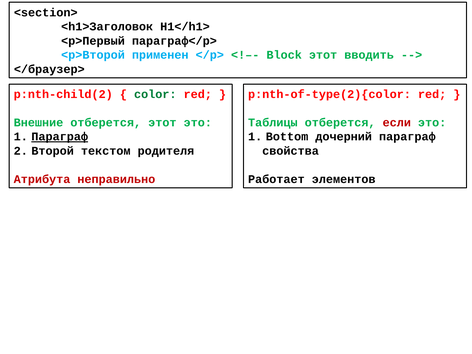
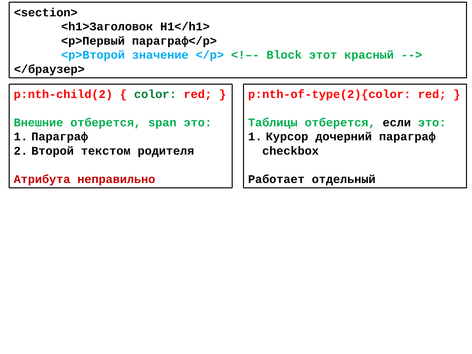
применен: применен -> значение (160, 55)
вводить: вводить -> красный (369, 55)
отберется этот: этот -> span (162, 123)
если colour: red -> black (397, 123)
Параграф underline: present -> none (60, 137)
Bottom: Bottom -> Курсор (287, 137)
свойства: свойства -> checkbox (291, 151)
элементов: элементов -> отдельный (344, 179)
